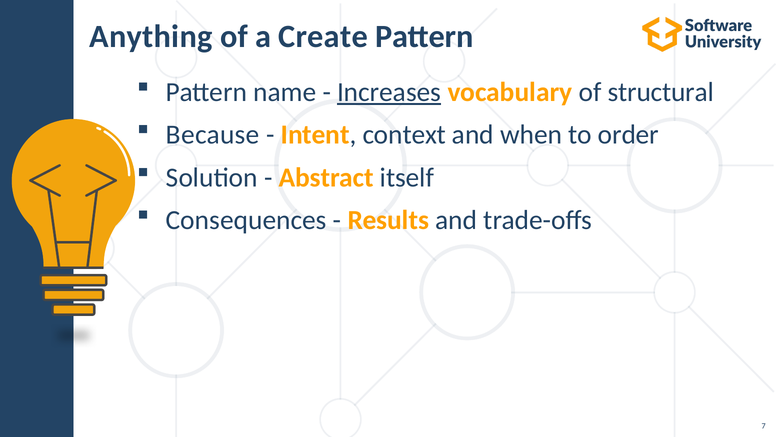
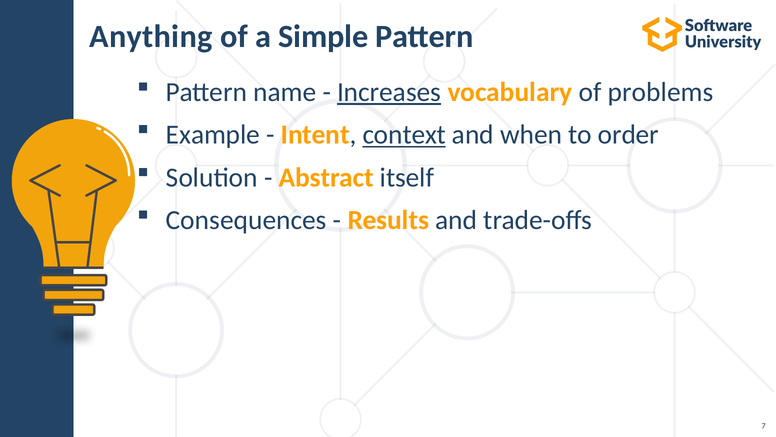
Create: Create -> Simple (323, 37)
structural: structural -> problems (661, 92)
Because: Because -> Example (213, 135)
context underline: none -> present (404, 135)
